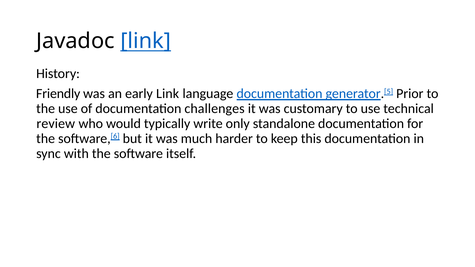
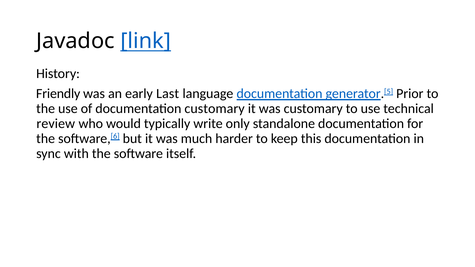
early Link: Link -> Last (168, 94)
documentation challenges: challenges -> customary (215, 109)
